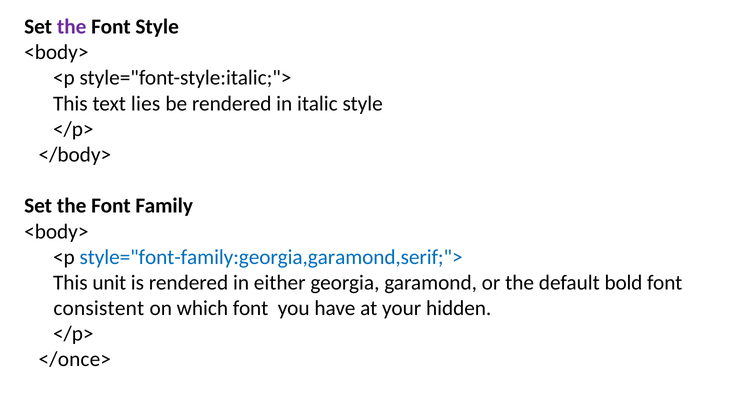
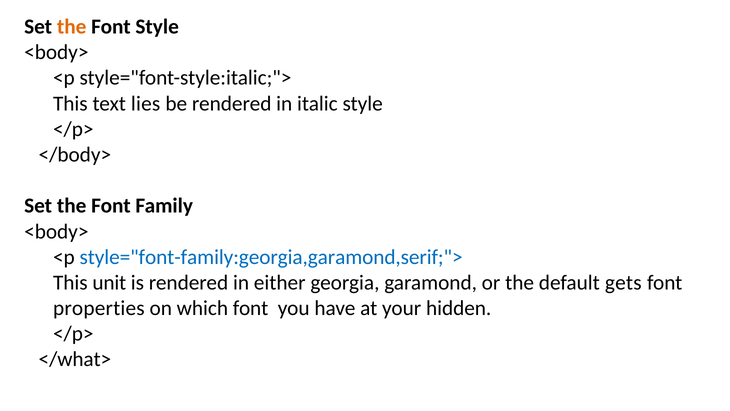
the colour: purple -> orange (72, 27)
bold: bold -> gets (623, 282)
consistent: consistent -> properties (99, 308)
</once>: </once> -> </what> (75, 359)
